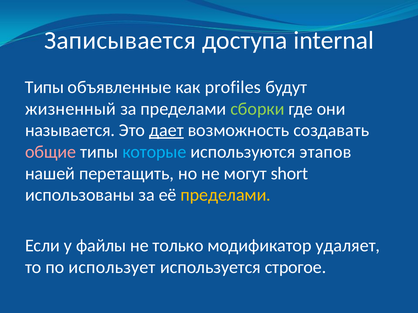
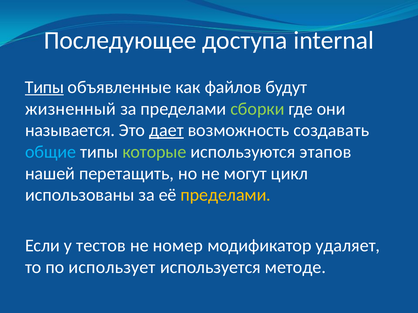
Записывается: Записывается -> Последующее (120, 40)
Типы underline: none -> present (44, 87)
profiles: profiles -> файлов (233, 87)
общие colour: pink -> light blue (51, 152)
которые colour: light blue -> light green (154, 152)
short: short -> цикл (289, 174)
файлы: файлы -> тестов (101, 246)
только: только -> номер (178, 246)
строгое: строгое -> методе (295, 268)
